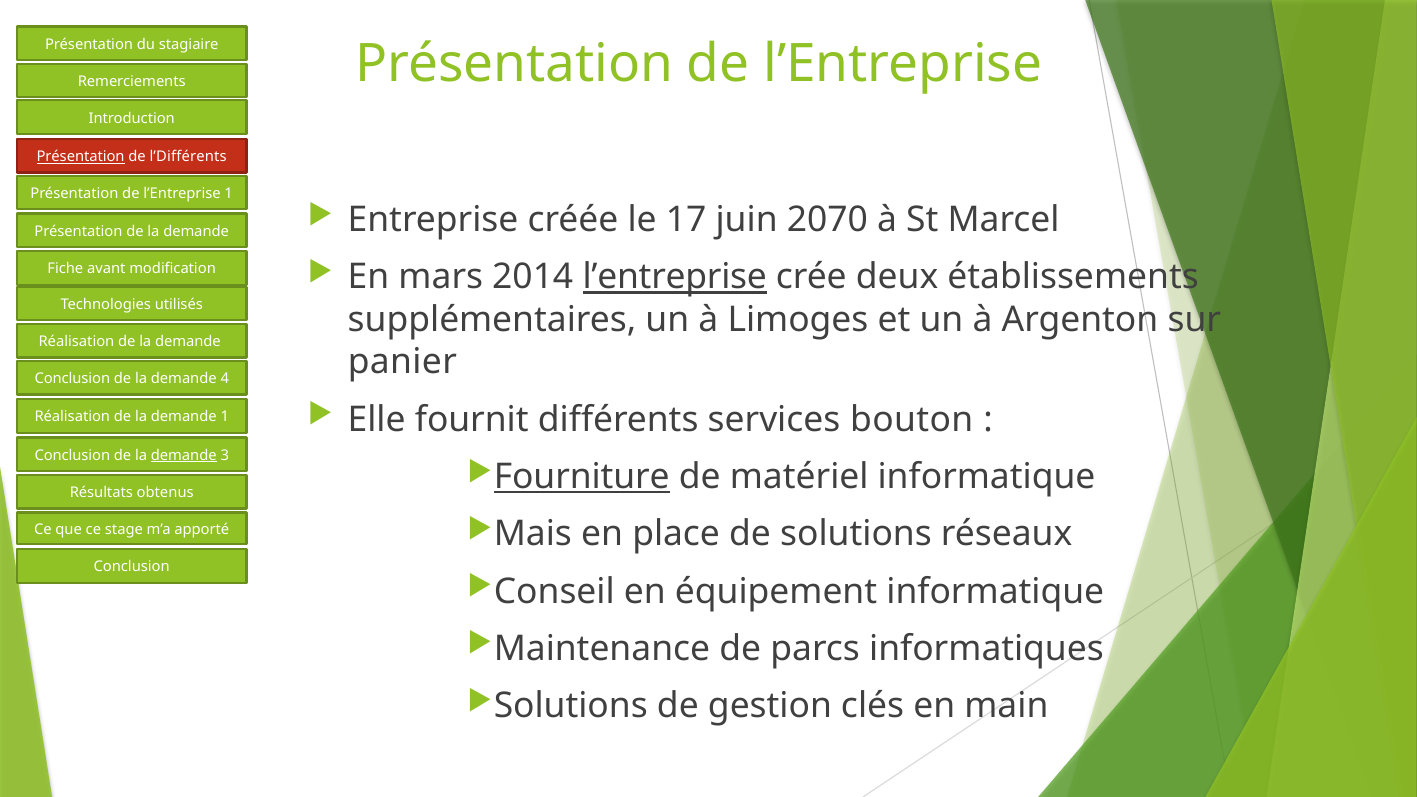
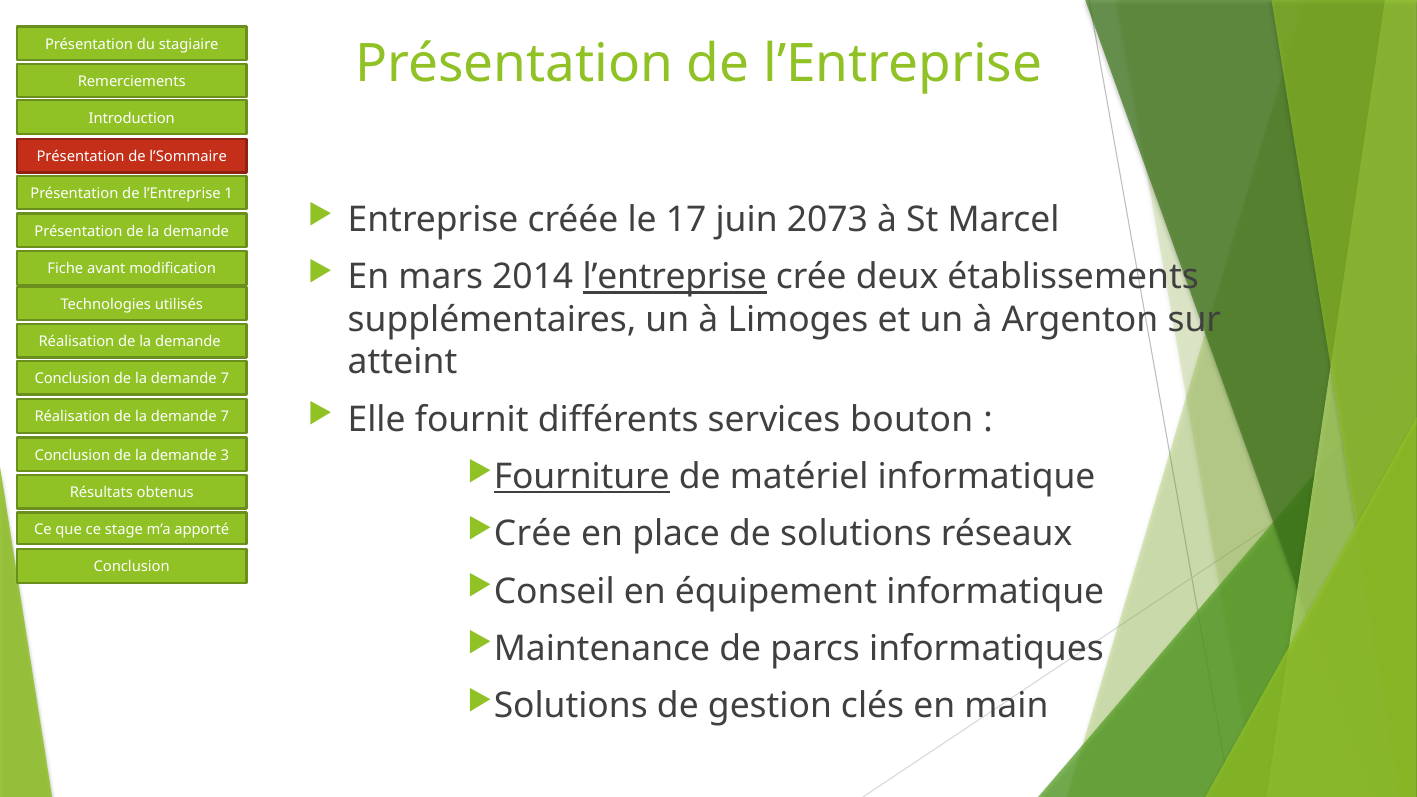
Présentation underline: present -> none (81, 157)
l’Différents: l’Différents -> l’Sommaire (188, 157)
2070: 2070 -> 2073 (827, 220)
panier: panier -> atteint (403, 362)
4: 4 -> 7 (225, 379)
1: 1 -> 7 (225, 417)
demande underline: present -> none (184, 455)
Mais: Mais -> Crée (533, 534)
